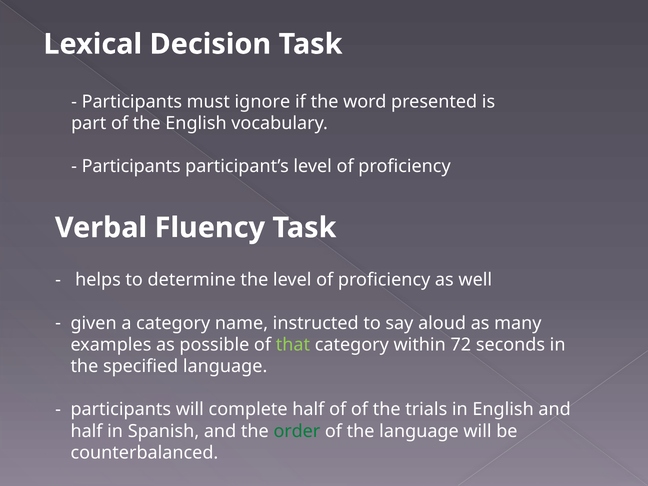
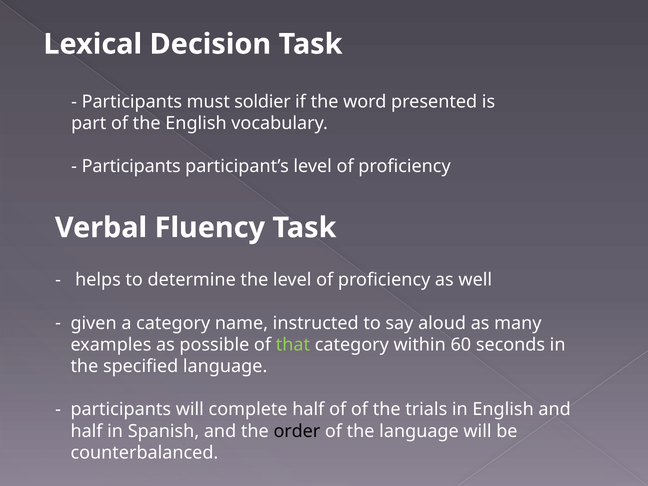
ignore: ignore -> soldier (263, 102)
72: 72 -> 60 (461, 345)
order colour: green -> black (297, 431)
